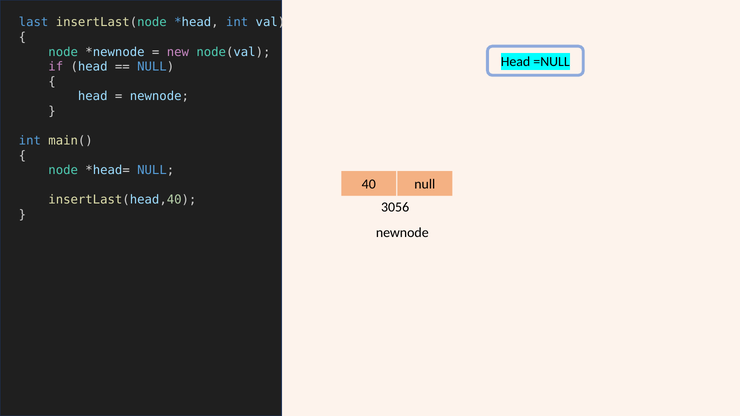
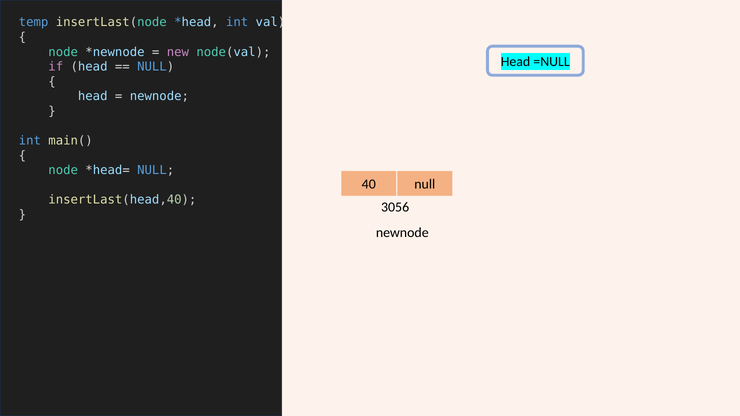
last: last -> temp (34, 22)
